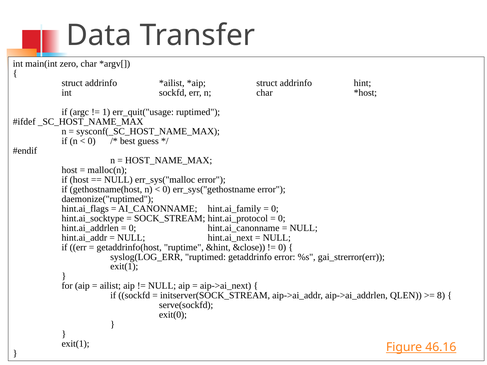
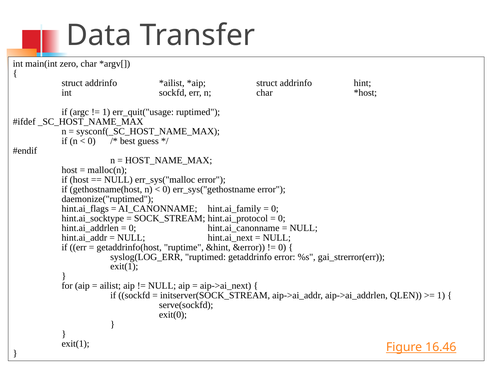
&close: &close -> &error (249, 247)
8: 8 -> 1 (441, 296)
46.16: 46.16 -> 16.46 (441, 347)
